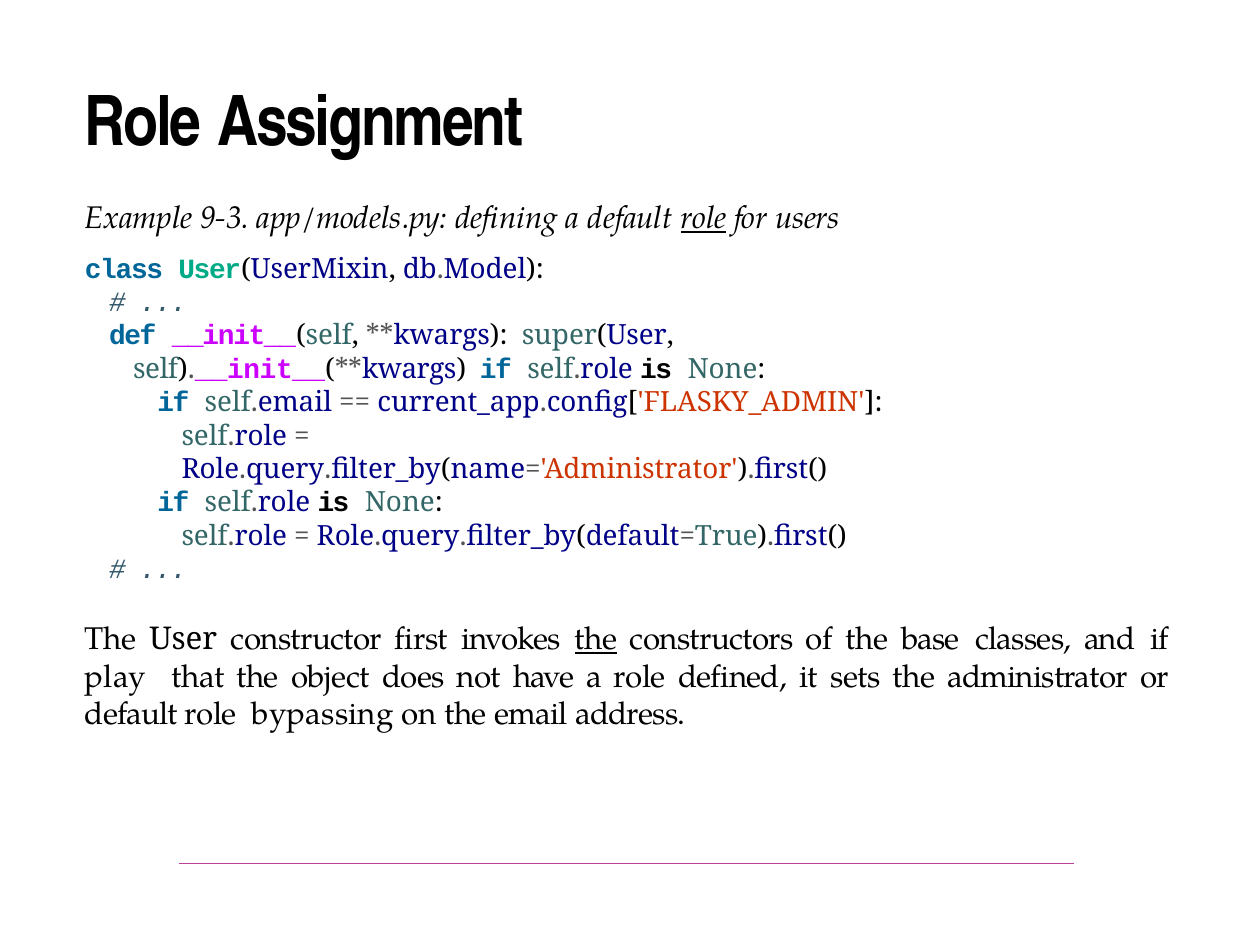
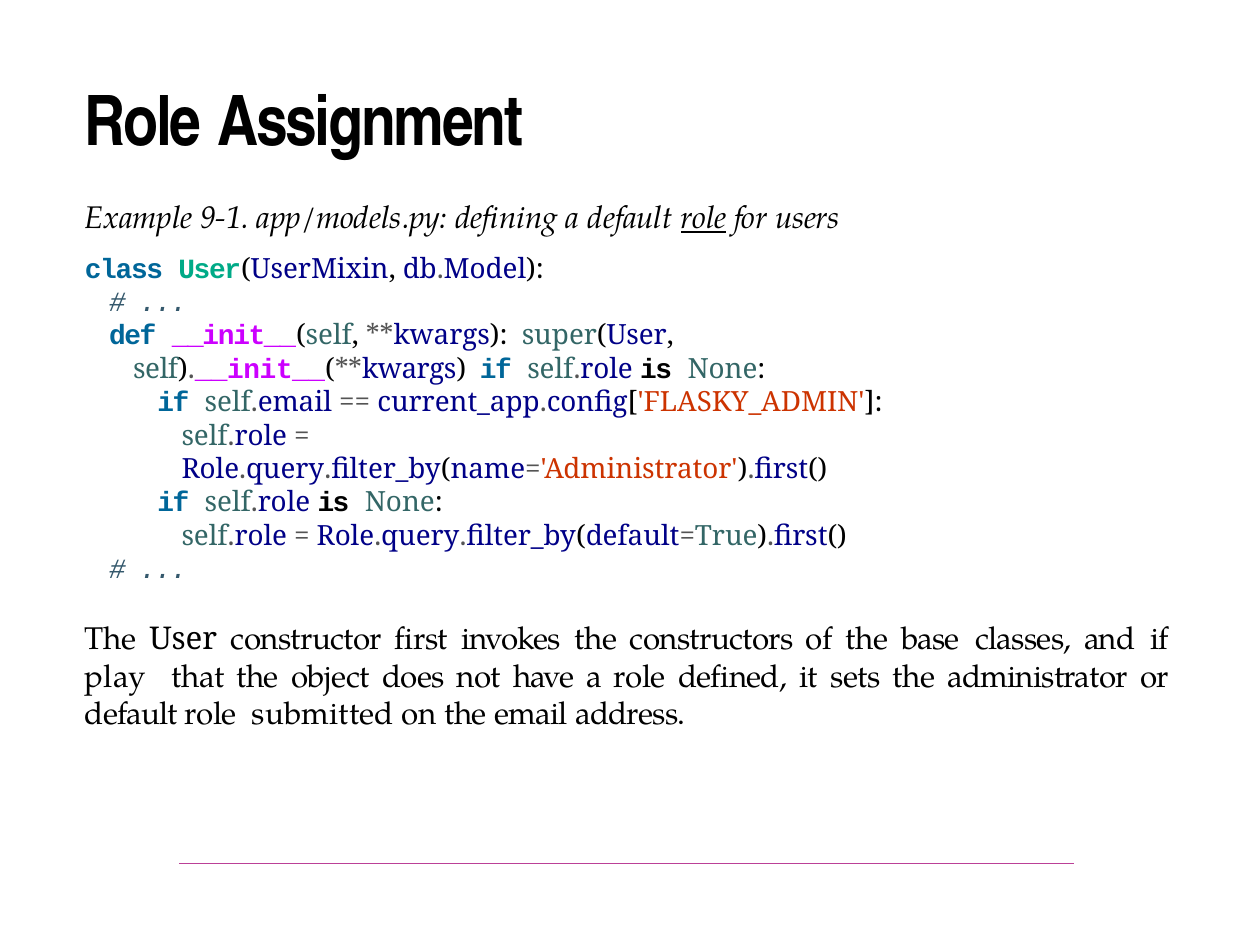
9-3: 9-3 -> 9-1 (225, 218)
the underline: present -> none (596, 639)
bypassing: bypassing -> submitted (323, 714)
